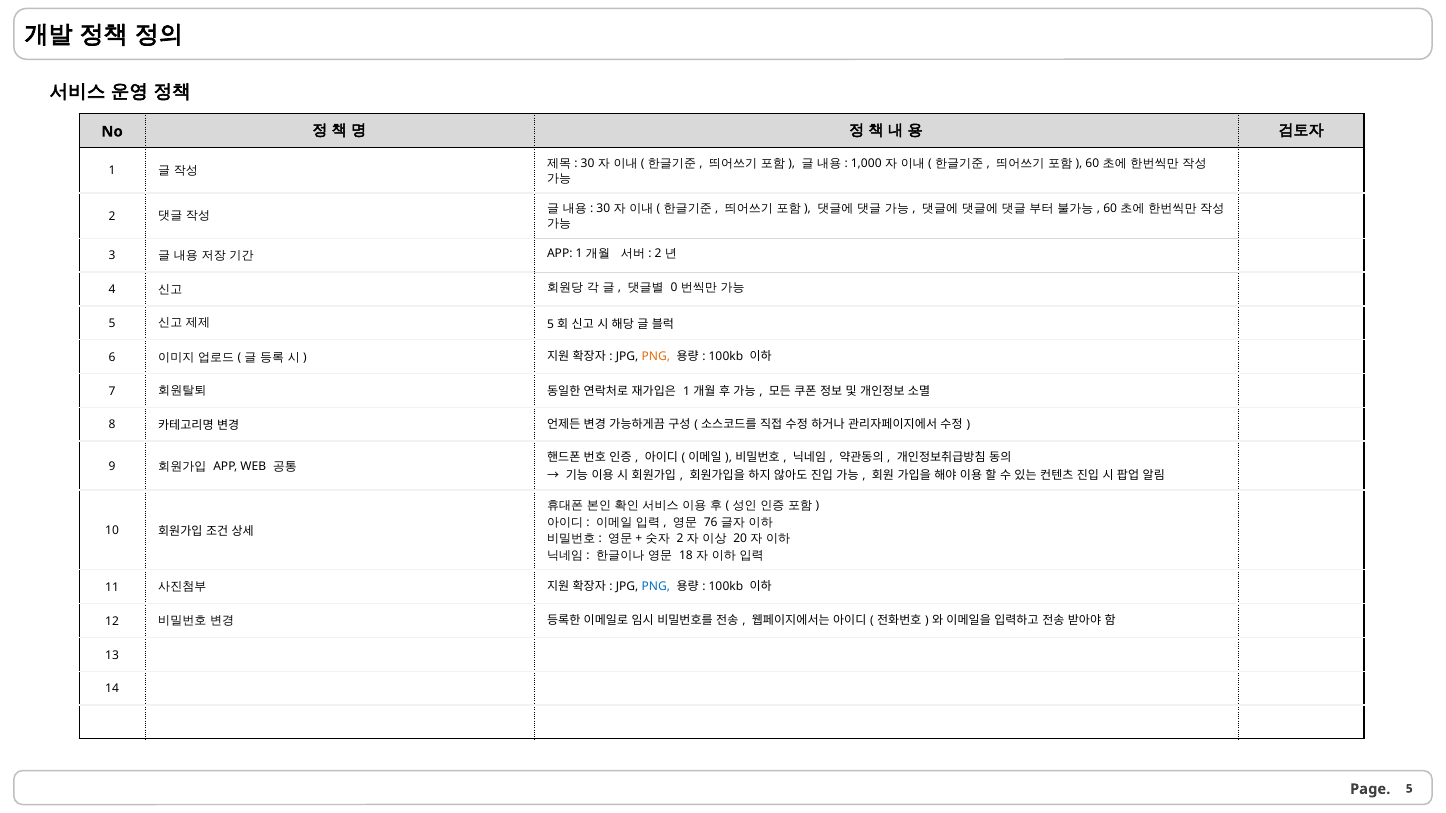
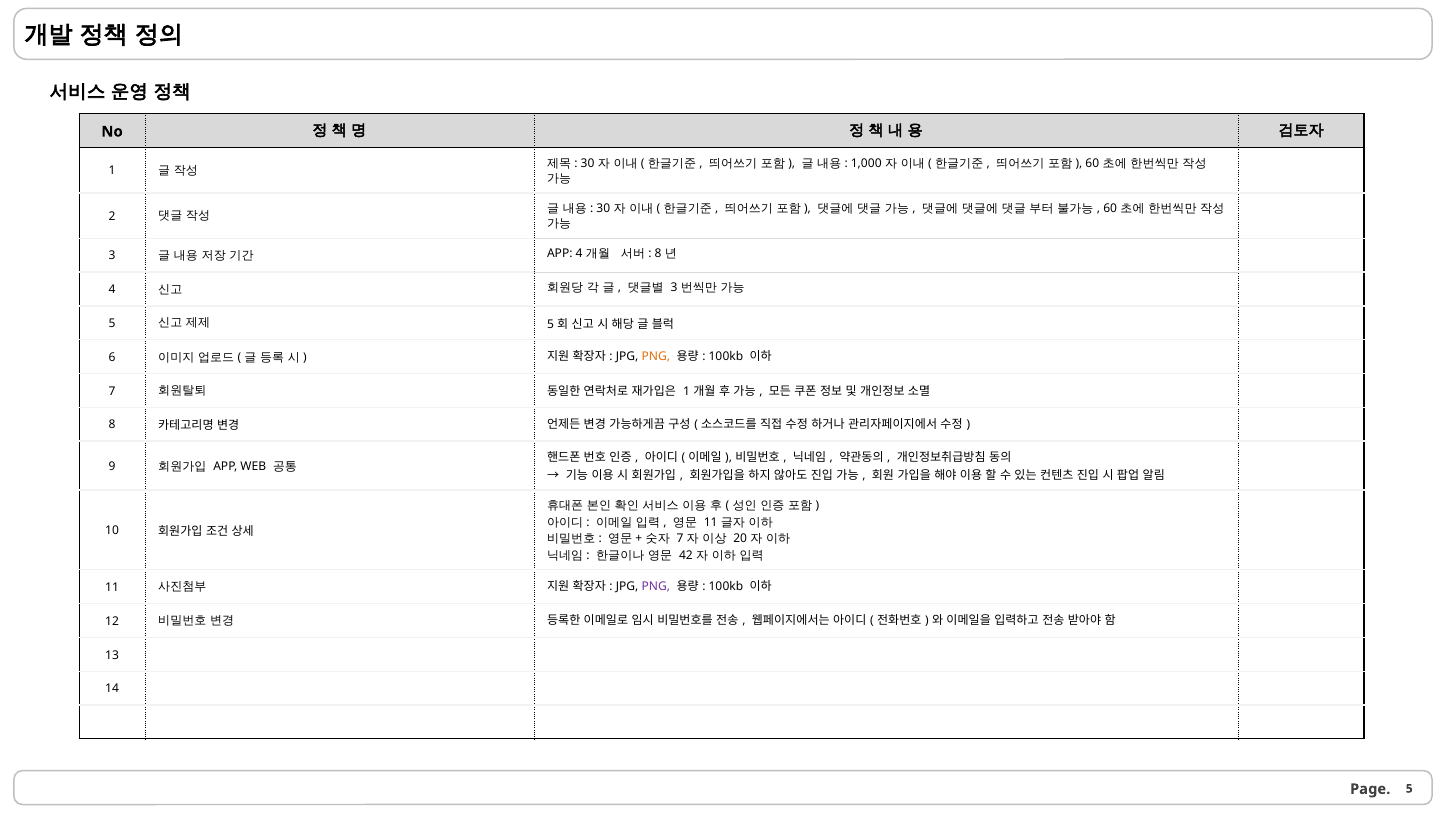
APP 1: 1 -> 4 (579, 254)
2: 2 -> 8 (658, 254)
0: 0 -> 3 (674, 288)
76: 76 -> 11 (711, 522)
2: 2 -> 7 (680, 539)
18: 18 -> 42 (686, 556)
PNG colour: blue -> purple (656, 587)
